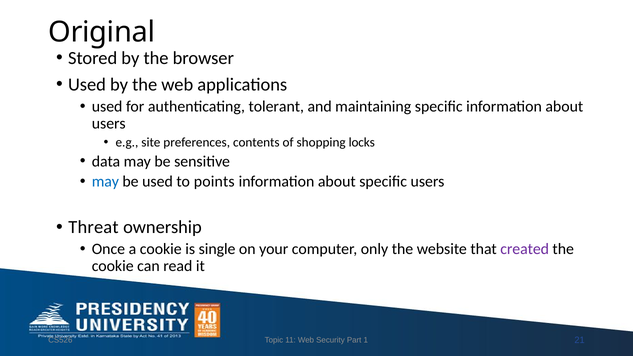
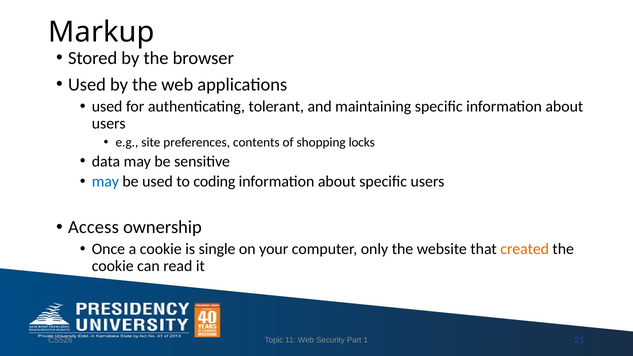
Original: Original -> Markup (101, 32)
points: points -> coding (214, 182)
Threat: Threat -> Access (93, 227)
created colour: purple -> orange (525, 249)
